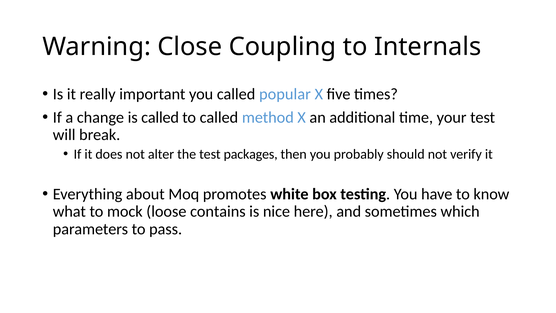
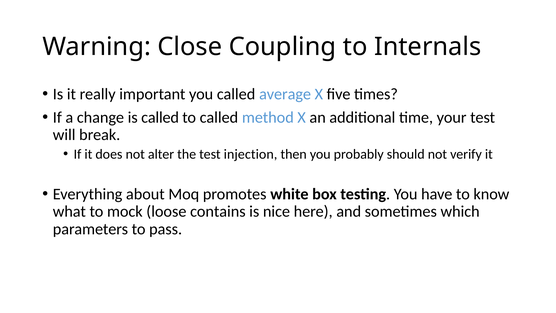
popular: popular -> average (285, 94)
packages: packages -> injection (251, 154)
